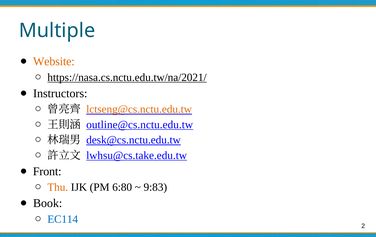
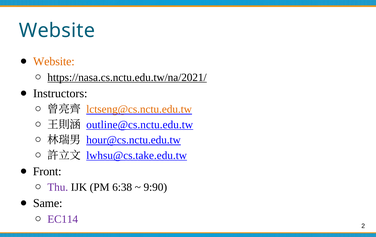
Multiple: Multiple -> Website (57, 31)
desk@cs.nctu.edu.tw: desk@cs.nctu.edu.tw -> hour@cs.nctu.edu.tw (133, 140)
Thu colour: orange -> purple (58, 187)
6:80: 6:80 -> 6:38 (122, 187)
9:83: 9:83 -> 9:90 (155, 187)
Book: Book -> Same (48, 203)
EC114 colour: blue -> purple (63, 219)
